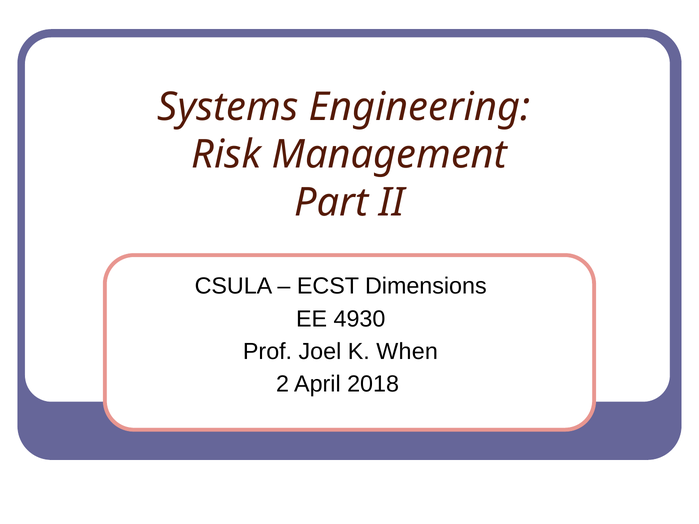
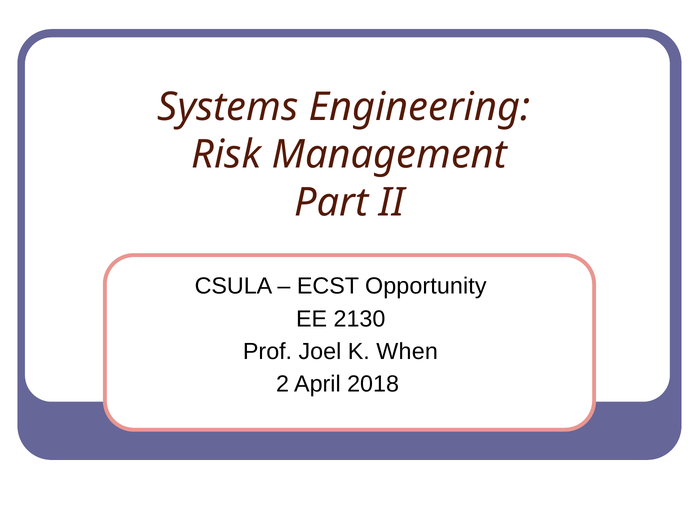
Dimensions: Dimensions -> Opportunity (426, 286)
4930: 4930 -> 2130 (359, 319)
